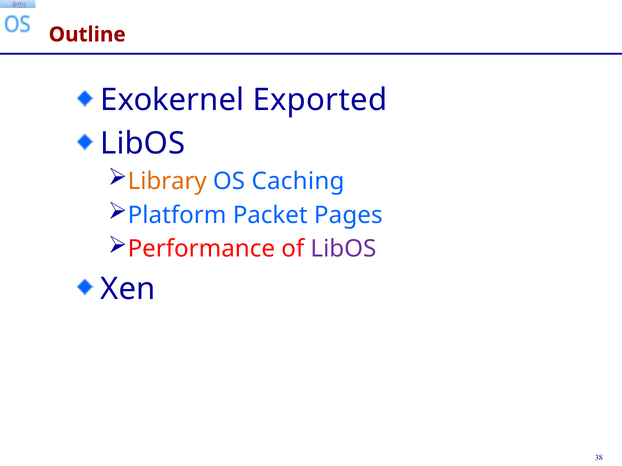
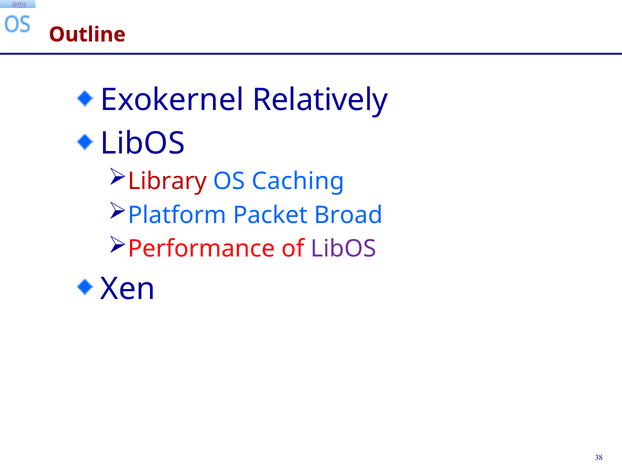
Exported: Exported -> Relatively (320, 100)
Library colour: orange -> red (167, 181)
Pages: Pages -> Broad (348, 215)
